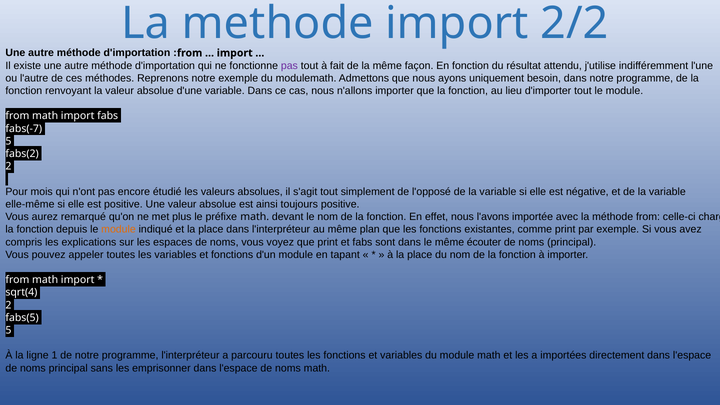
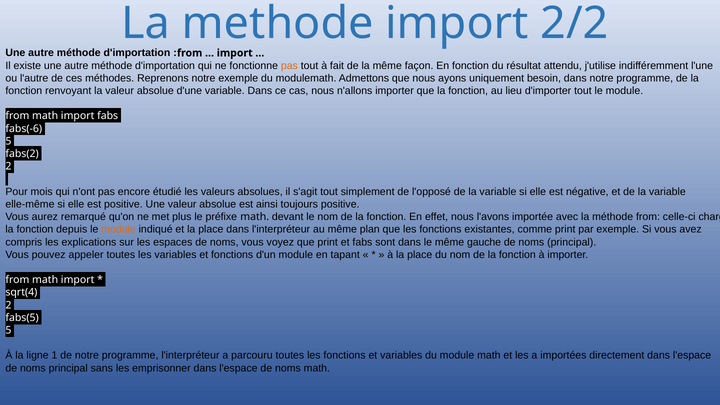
pas colour: purple -> orange (289, 66)
fabs(-7: fabs(-7 -> fabs(-6 (24, 129)
écouter: écouter -> gauche (484, 242)
